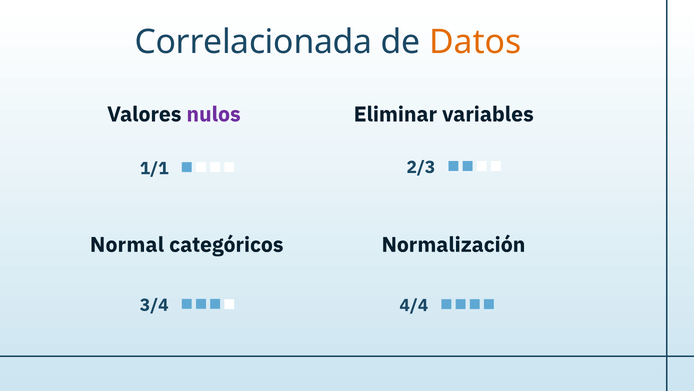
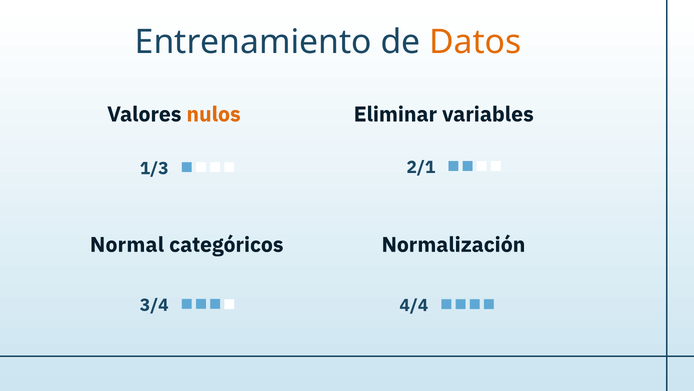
Correlacionada: Correlacionada -> Entrenamiento (253, 42)
nulos colour: purple -> orange (214, 114)
2/3: 2/3 -> 2/1 (421, 167)
1/1: 1/1 -> 1/3 (154, 168)
